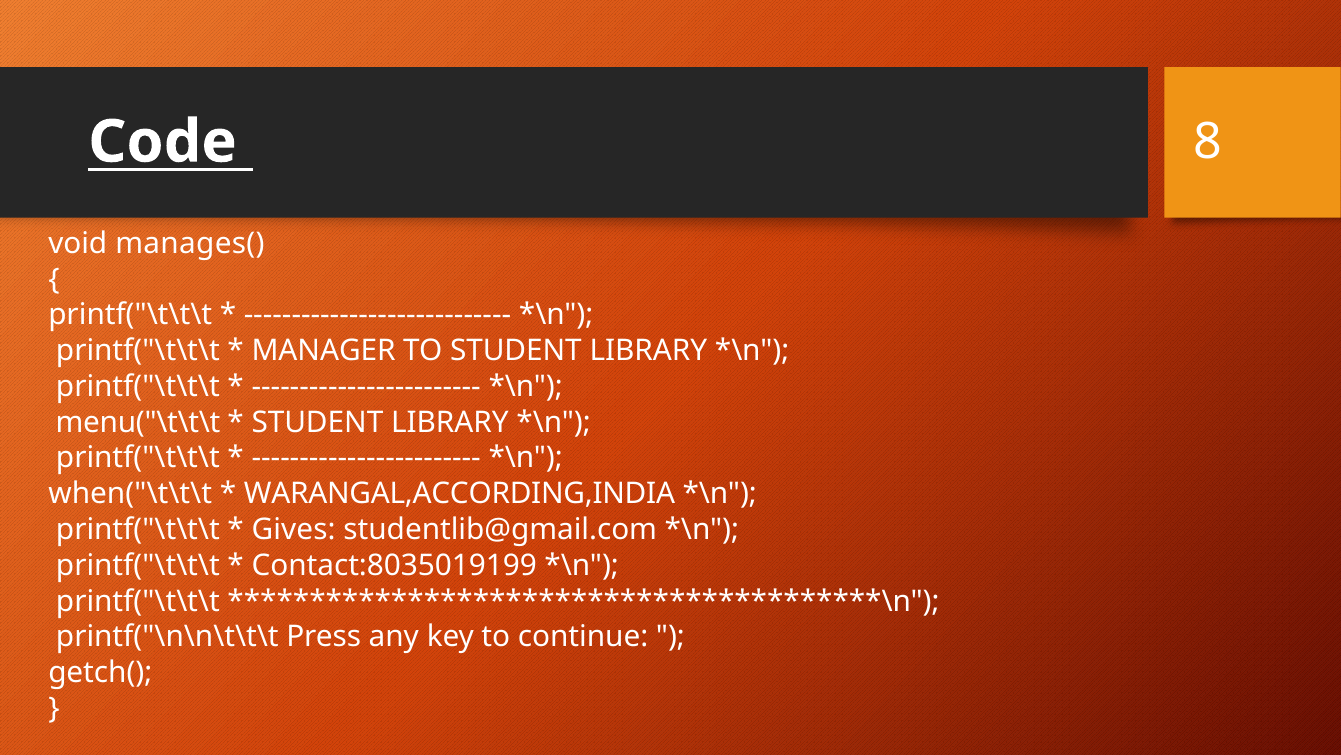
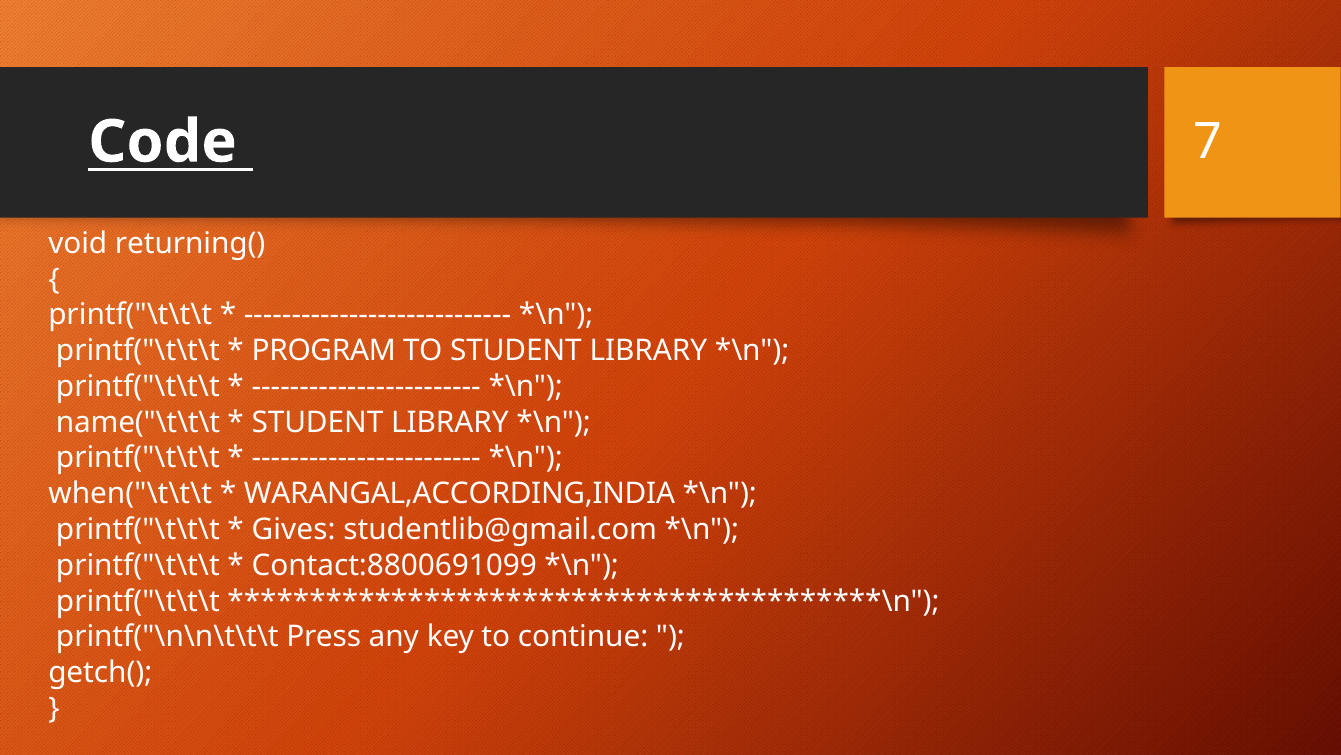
8: 8 -> 7 (1208, 142)
manages(: manages( -> returning( (190, 243)
MANAGER: MANAGER -> PROGRAM (324, 350)
menu("\t\t\t: menu("\t\t\t -> name("\t\t\t (138, 422)
Contact:8035019199: Contact:8035019199 -> Contact:8800691099 (394, 565)
